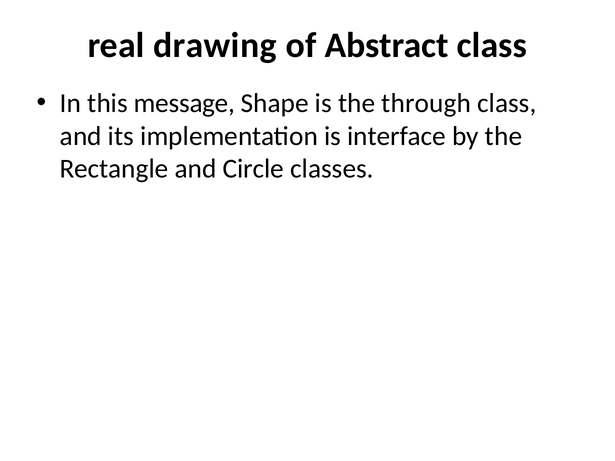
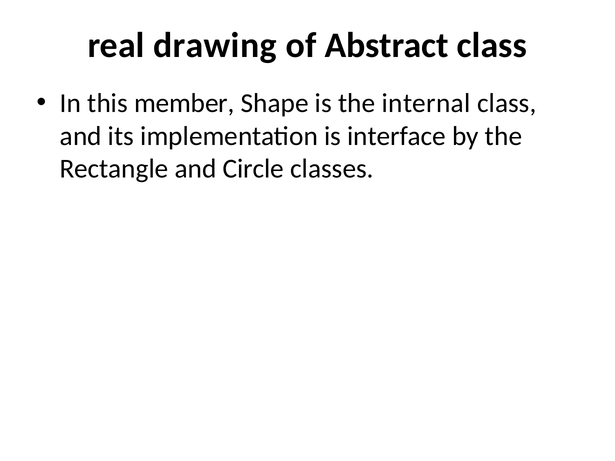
message: message -> member (184, 103)
through: through -> internal (426, 103)
